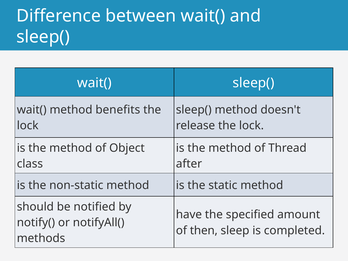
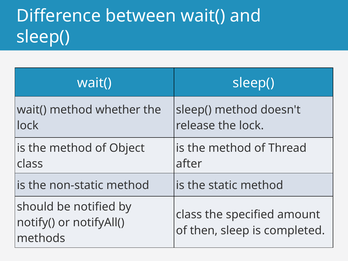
benefits: benefits -> whether (118, 110)
have: have -> class (189, 215)
